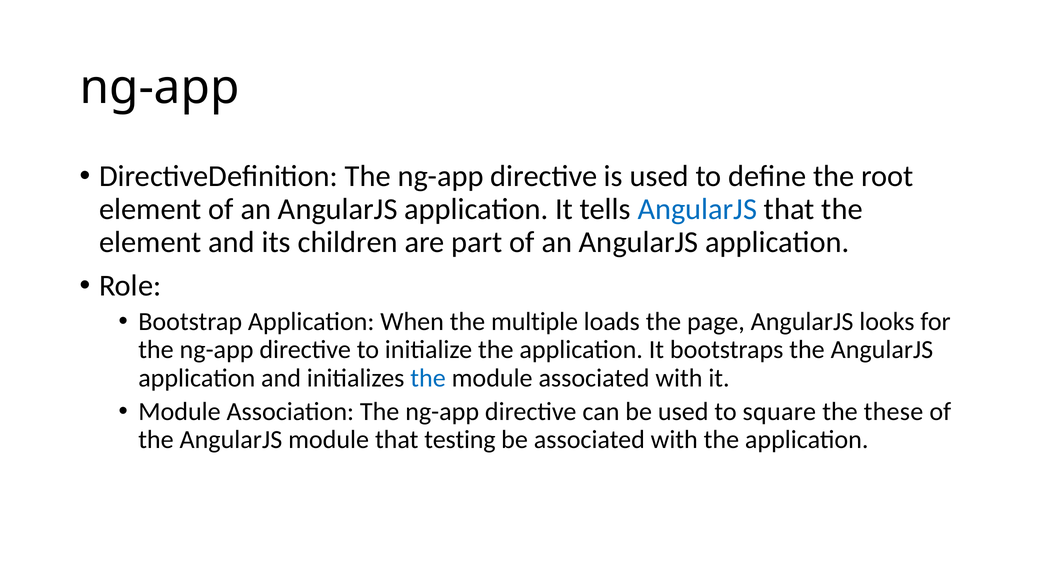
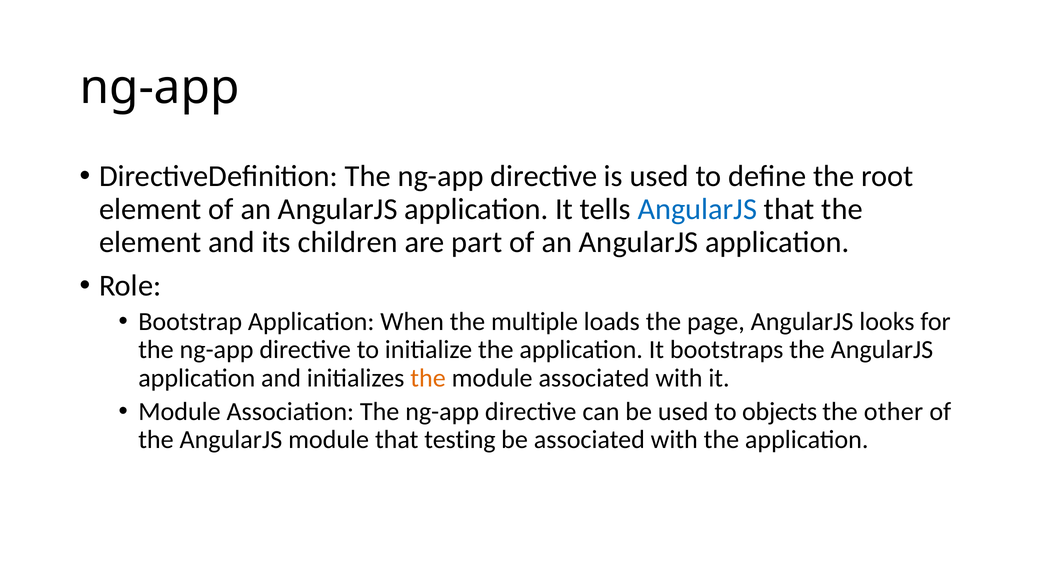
the colour: blue -> orange (428, 378)
square: square -> objects (780, 412)
these: these -> other (893, 412)
